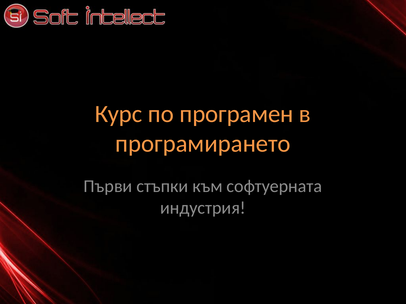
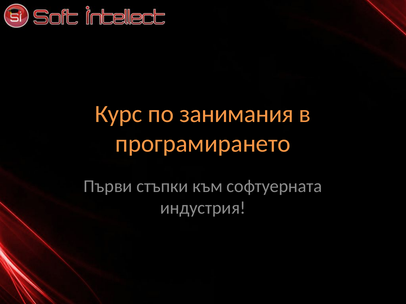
програмен: програмен -> занимания (237, 114)
